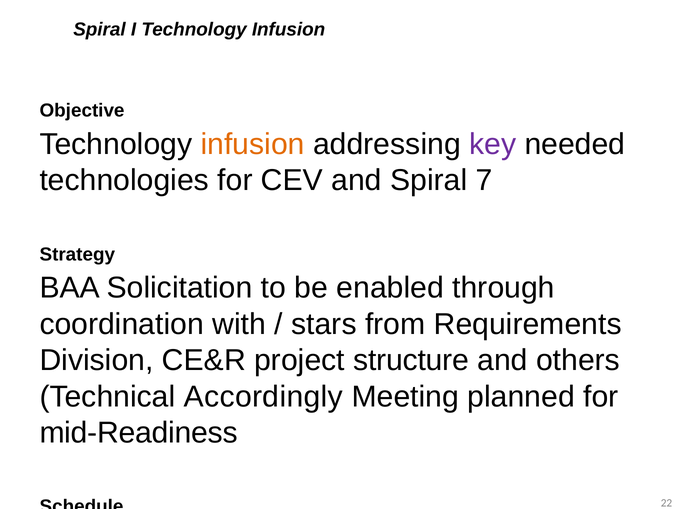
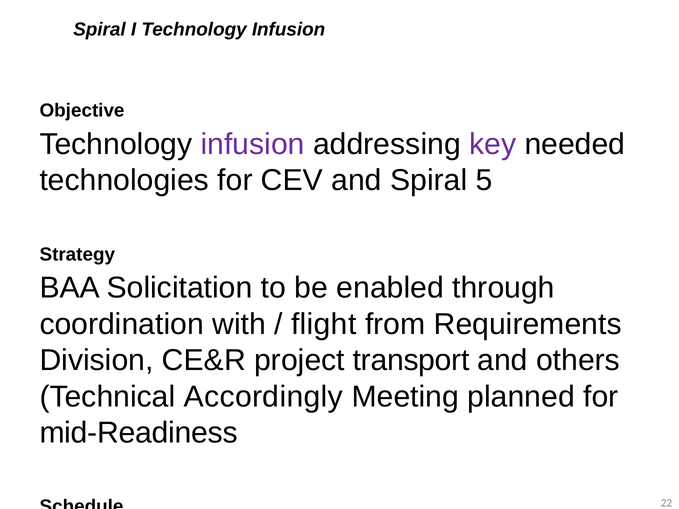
infusion colour: orange -> purple (253, 144)
7: 7 -> 5 (484, 181)
stars: stars -> flight (324, 324)
structure: structure -> transport (411, 361)
